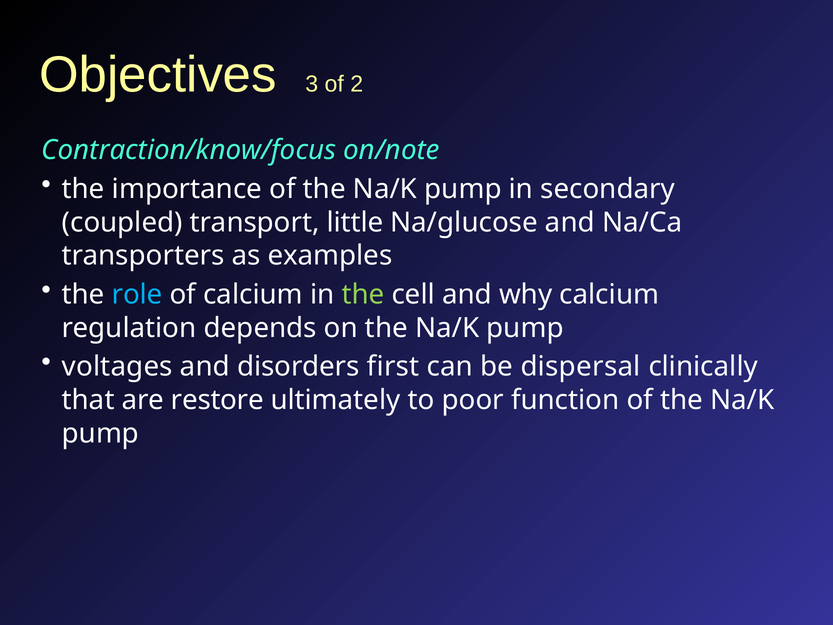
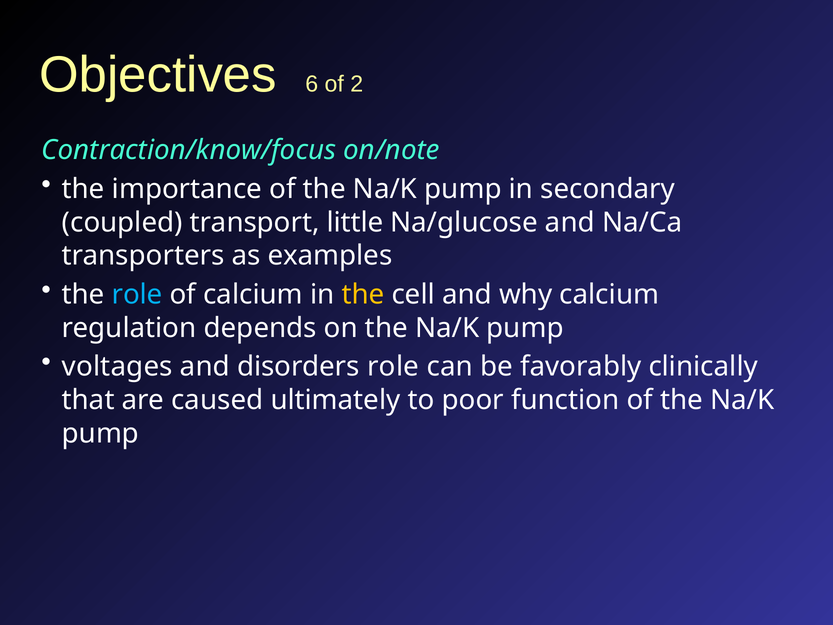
3: 3 -> 6 (312, 84)
the colour: light green -> yellow (363, 294)
disorders first: first -> role (393, 367)
dispersal: dispersal -> favorably (581, 367)
restore: restore -> caused (217, 400)
